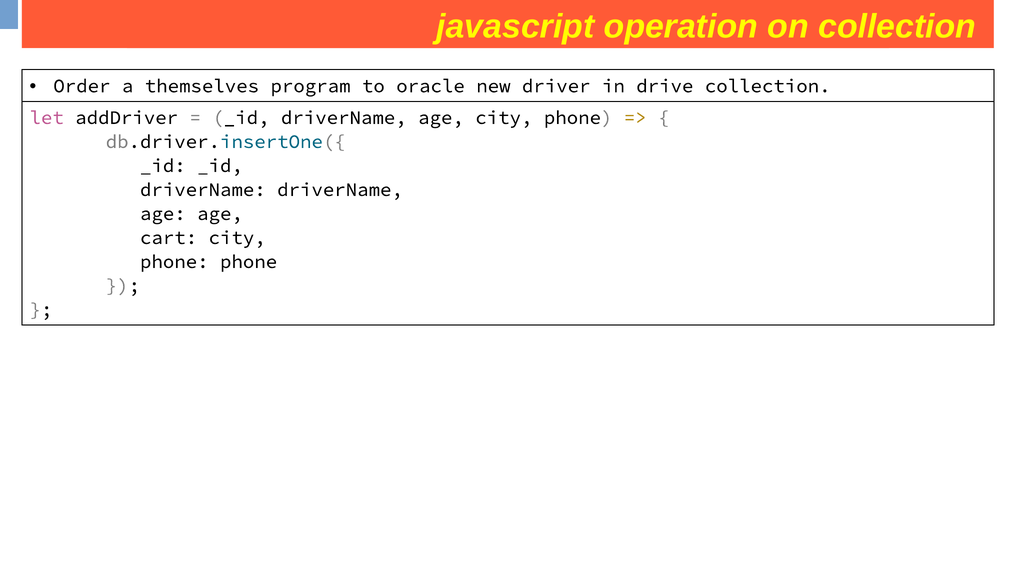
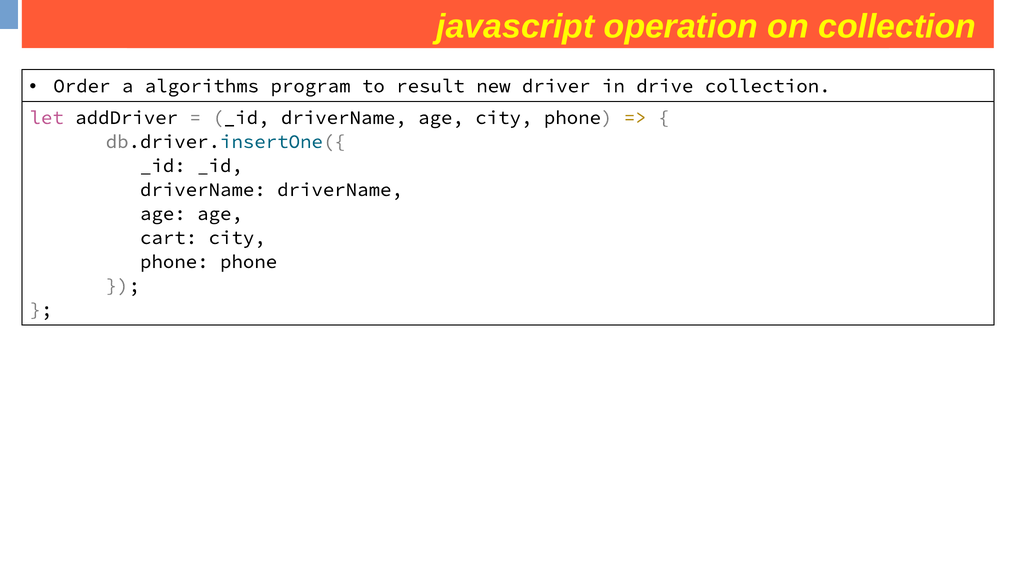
themselves: themselves -> algorithms (202, 86)
oracle: oracle -> result (431, 86)
